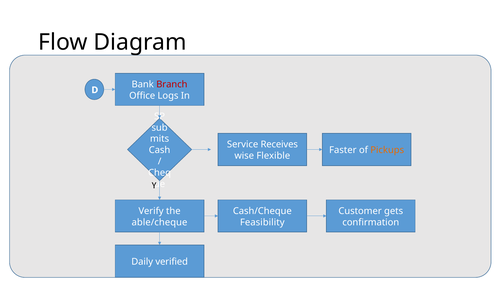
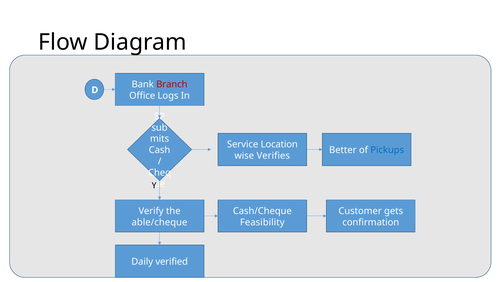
Receives: Receives -> Location (279, 144)
Faster: Faster -> Better (343, 150)
Pickups colour: orange -> blue (387, 150)
Flexible: Flexible -> Verifies (273, 156)
